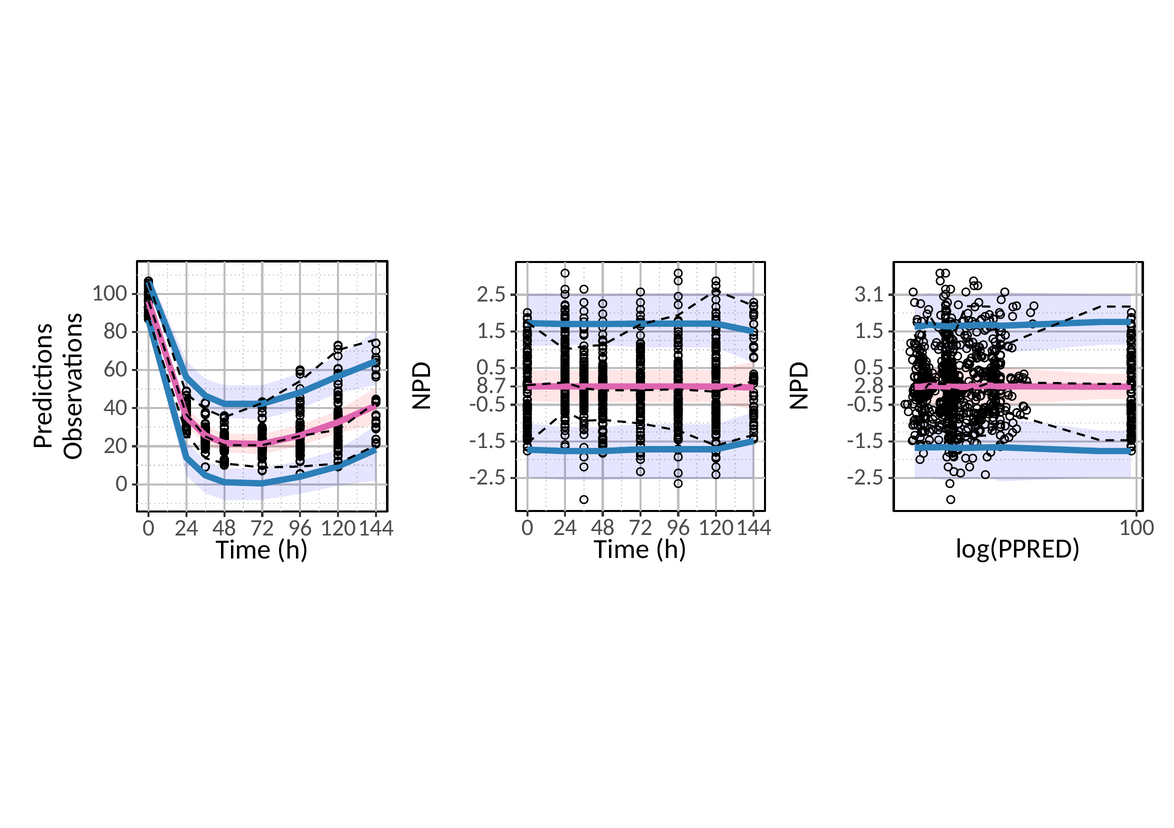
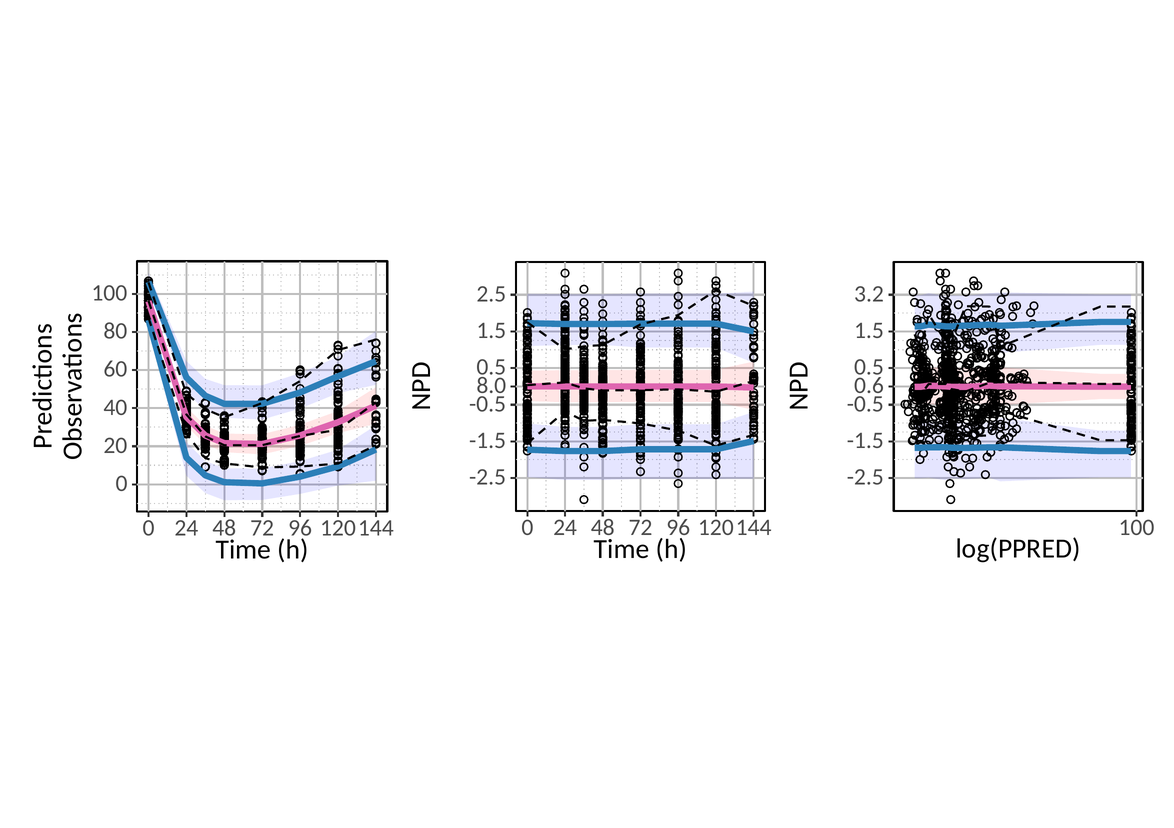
3.1: 3.1 -> 3.2 (869, 294)
8.7: 8.7 -> 8.0 (491, 385)
2.8: 2.8 -> 0.6 (869, 385)
